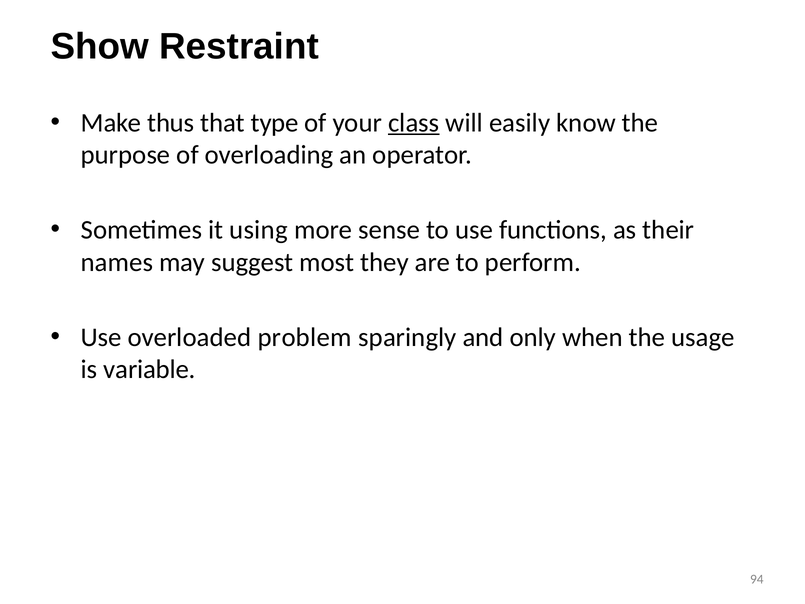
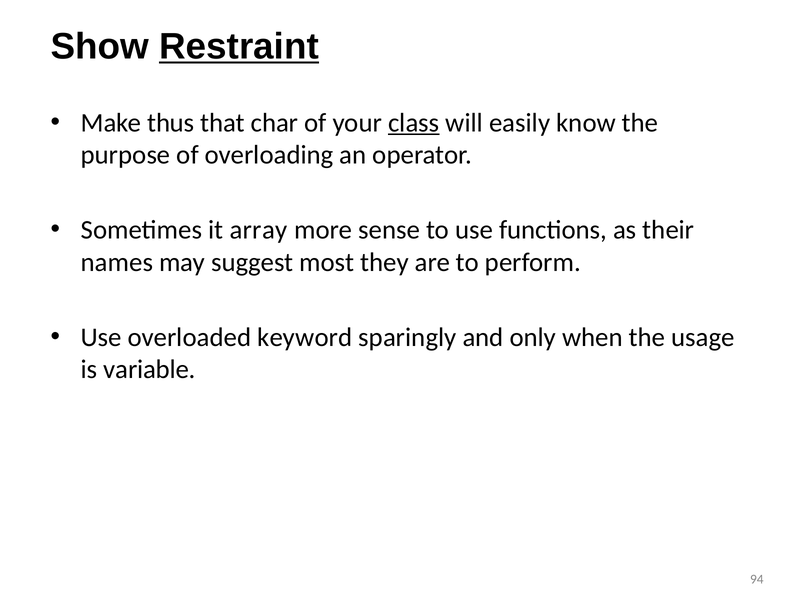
Restraint underline: none -> present (239, 47)
type: type -> char (275, 123)
using: using -> array (259, 230)
problem: problem -> keyword (305, 337)
